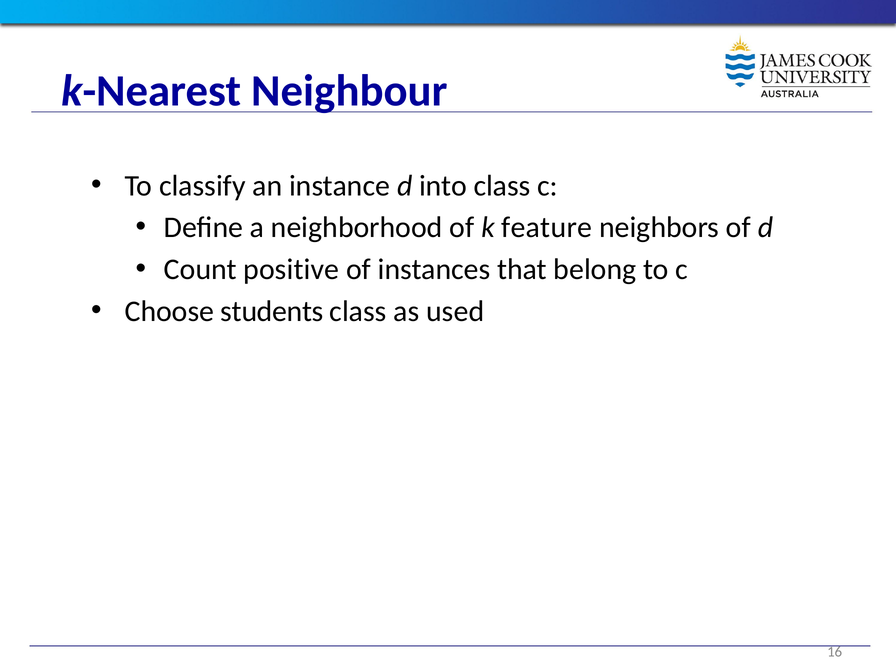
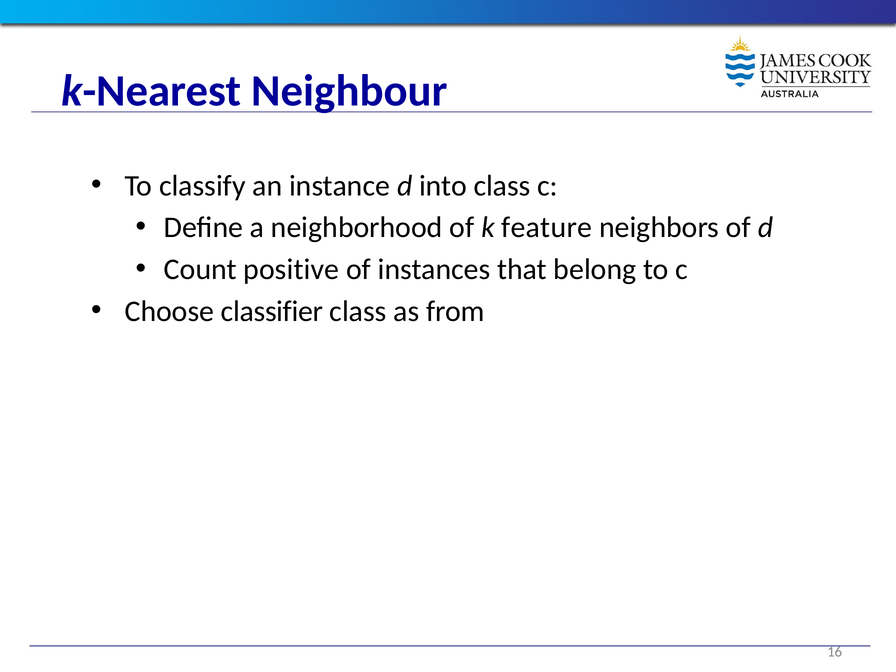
students: students -> classifier (272, 311)
used: used -> from (455, 311)
